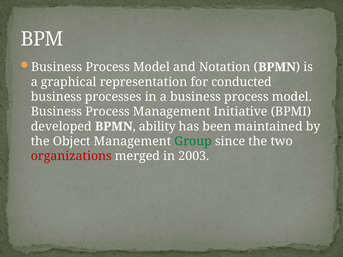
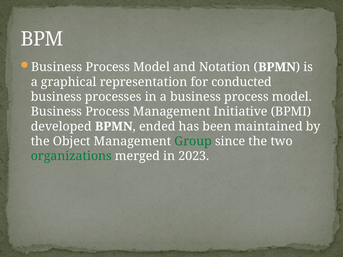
ability: ability -> ended (157, 127)
organizations colour: red -> green (71, 156)
2003: 2003 -> 2023 (194, 156)
